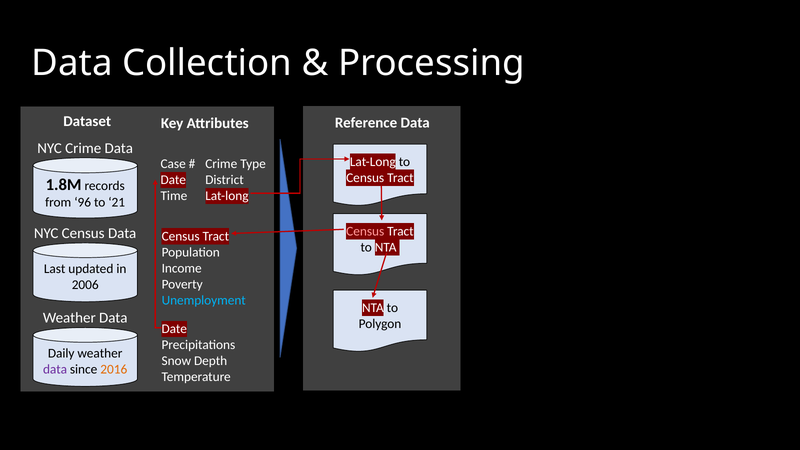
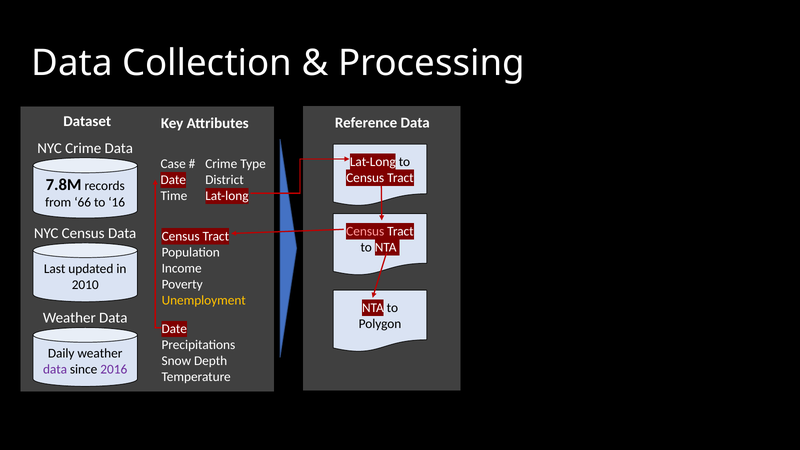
1.8M: 1.8M -> 7.8M (64, 185)
96: 96 -> 66 (83, 203)
21: 21 -> 16 (117, 203)
2006: 2006 -> 2010 (85, 285)
Unemployment colour: light blue -> yellow (204, 300)
2016 colour: orange -> purple (114, 370)
